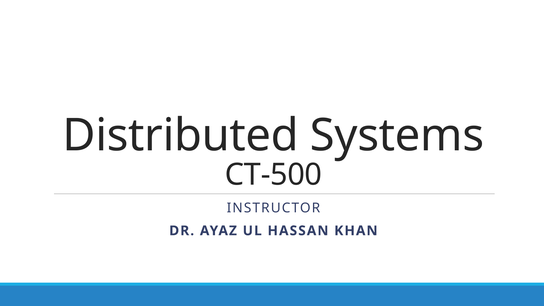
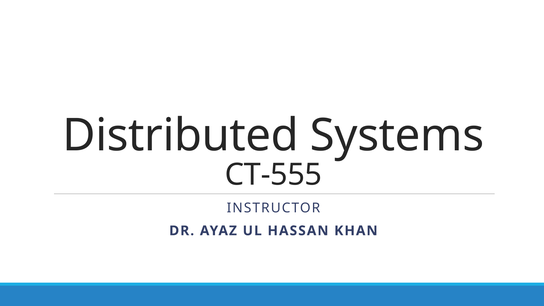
CT-500: CT-500 -> CT-555 (274, 175)
